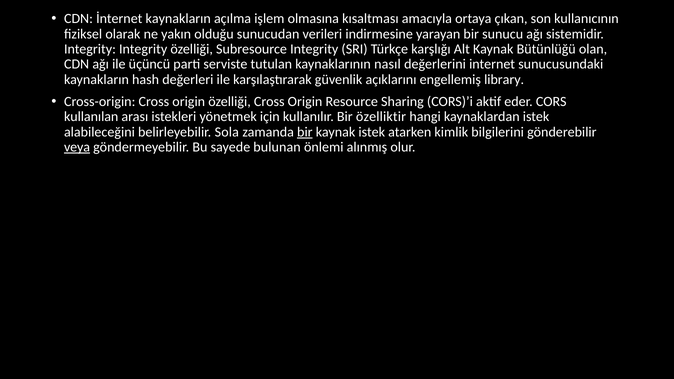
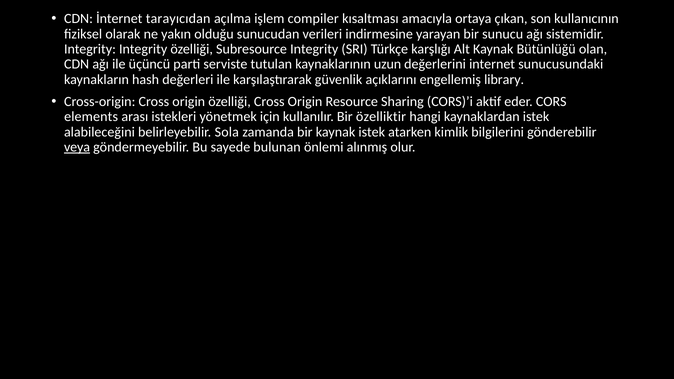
İnternet kaynakların: kaynakların -> tarayıcıdan (178, 19)
olmasına: olmasına -> compiler (313, 19)
nasıl: nasıl -> uzun (388, 64)
kullanılan: kullanılan -> elements (91, 117)
bir underline: present -> none (305, 132)
